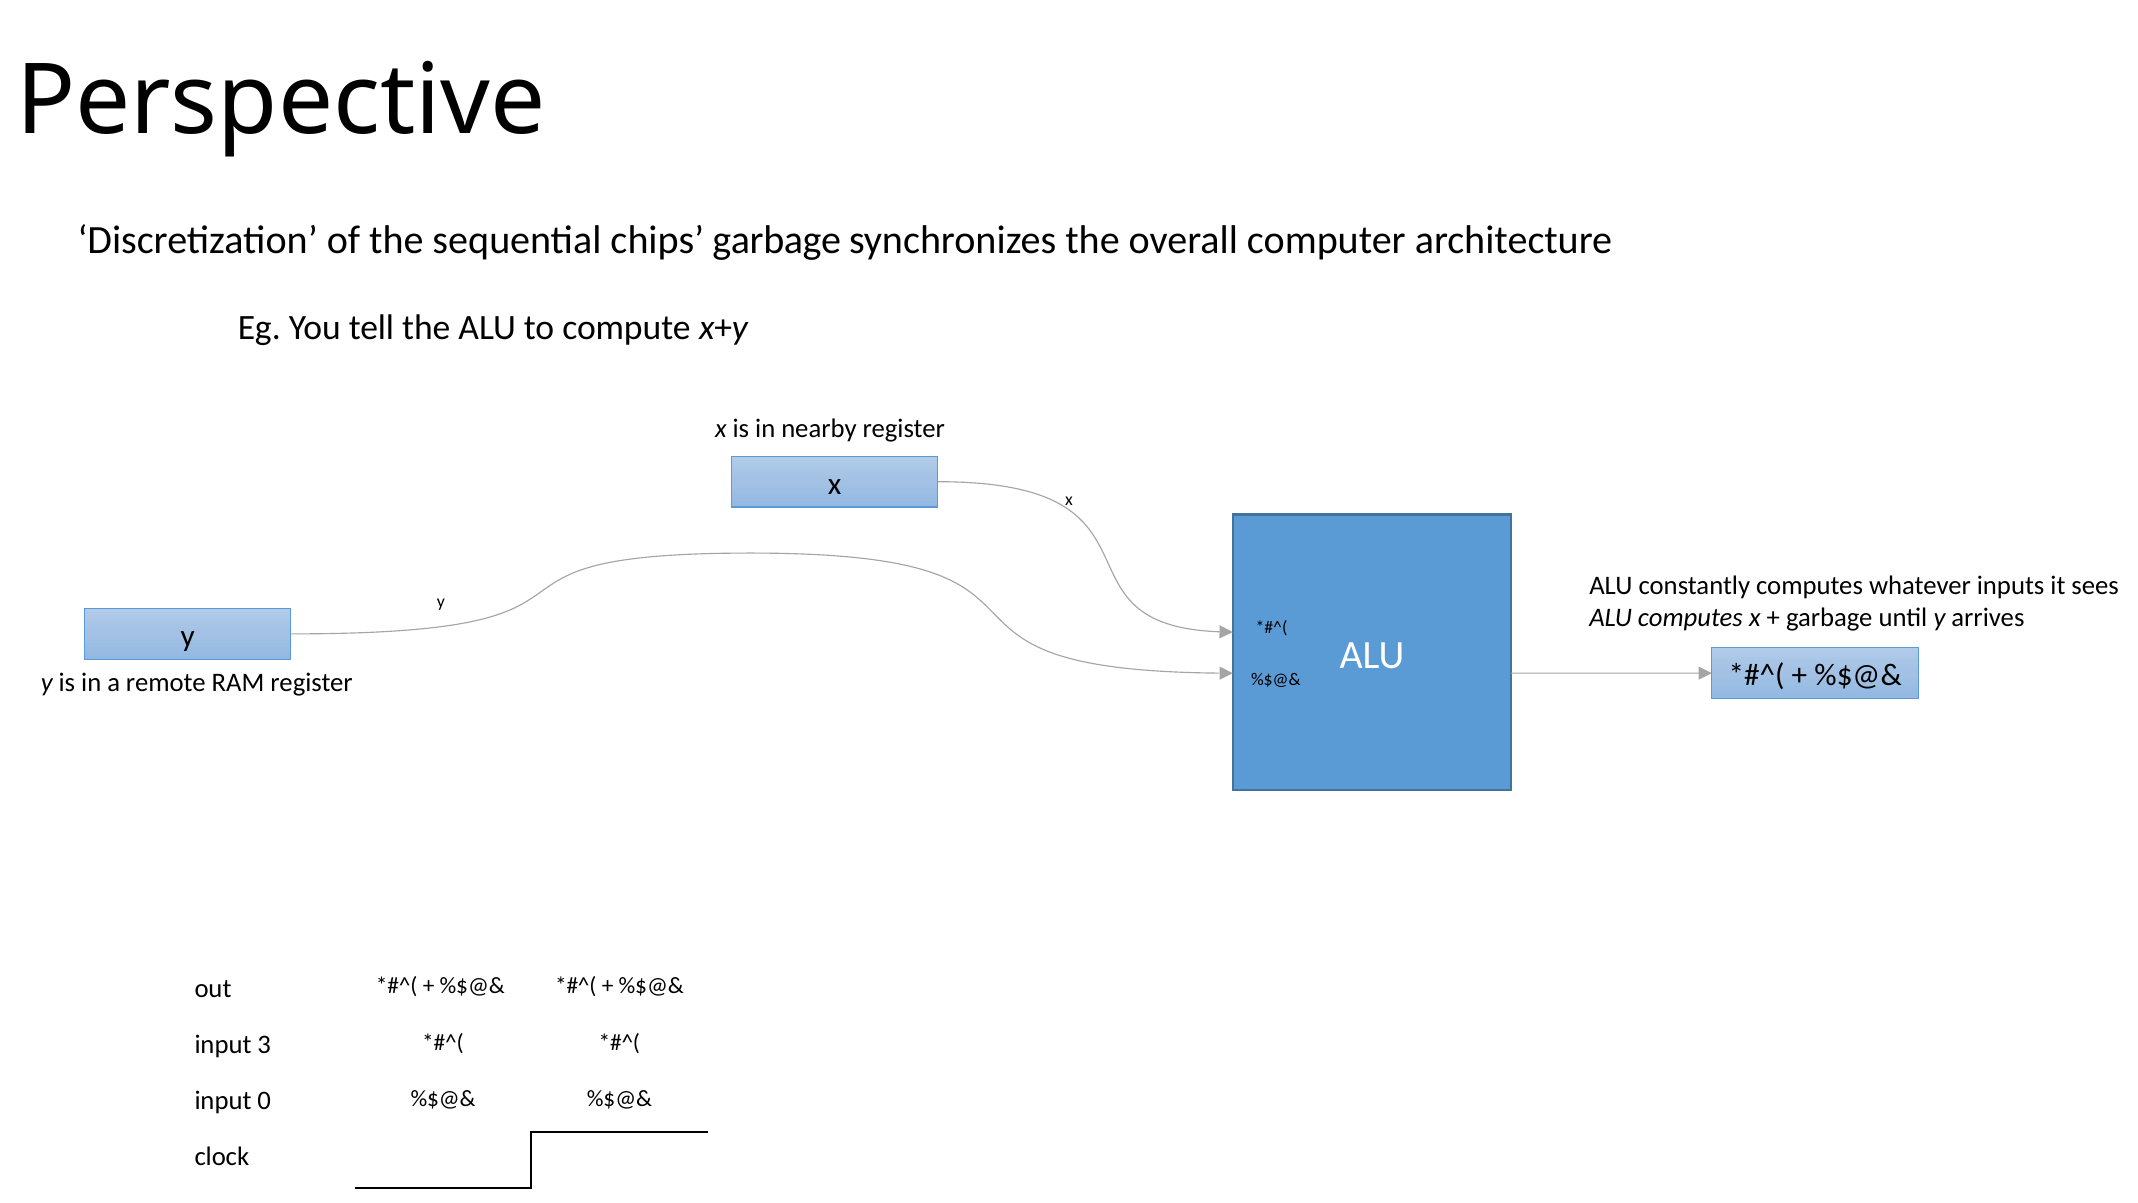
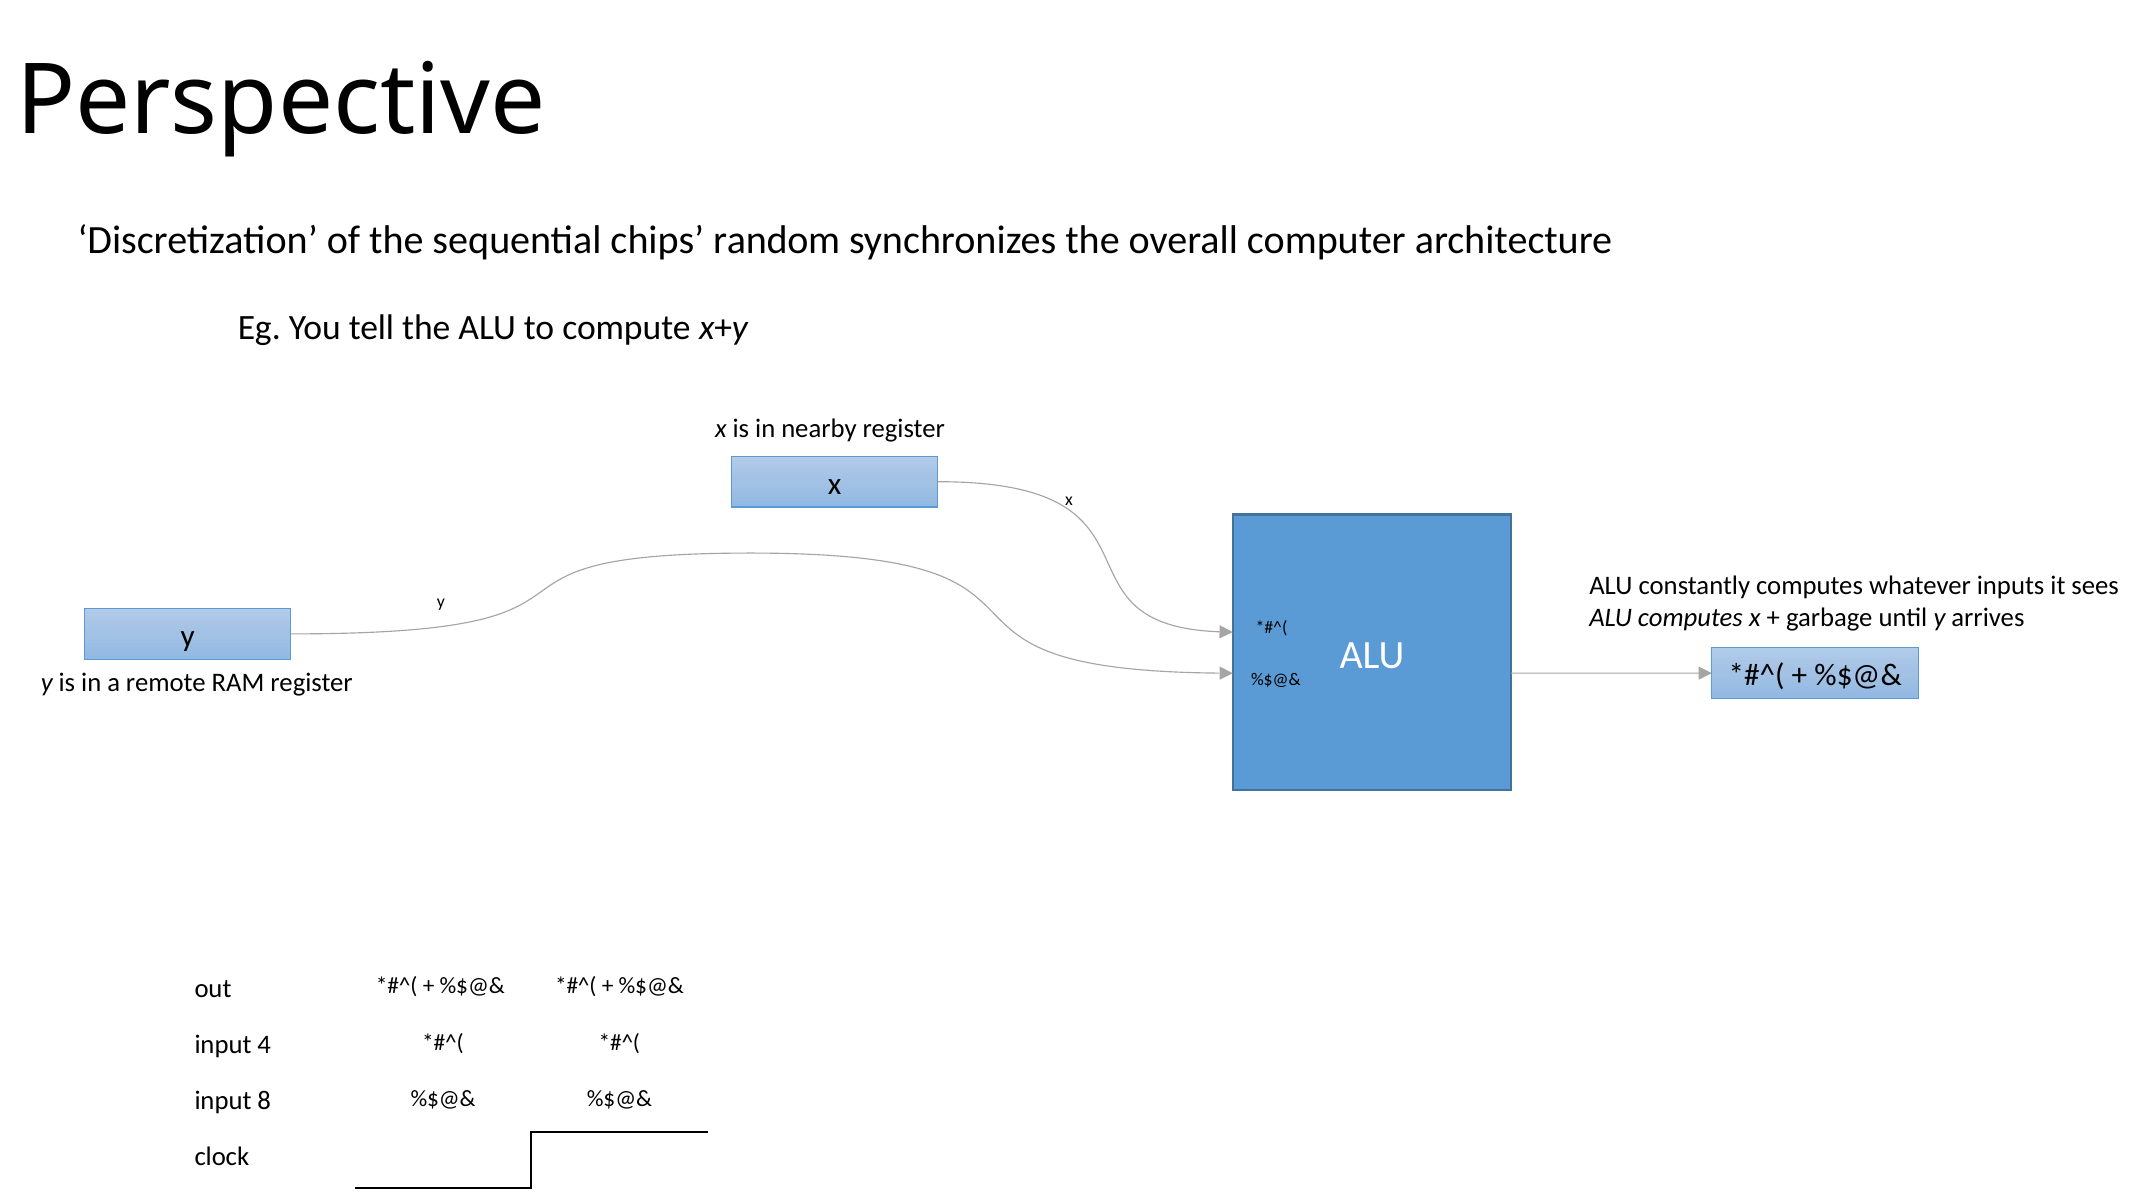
chips garbage: garbage -> random (777, 240)
3: 3 -> 4 (264, 1044)
0: 0 -> 8 (264, 1100)
